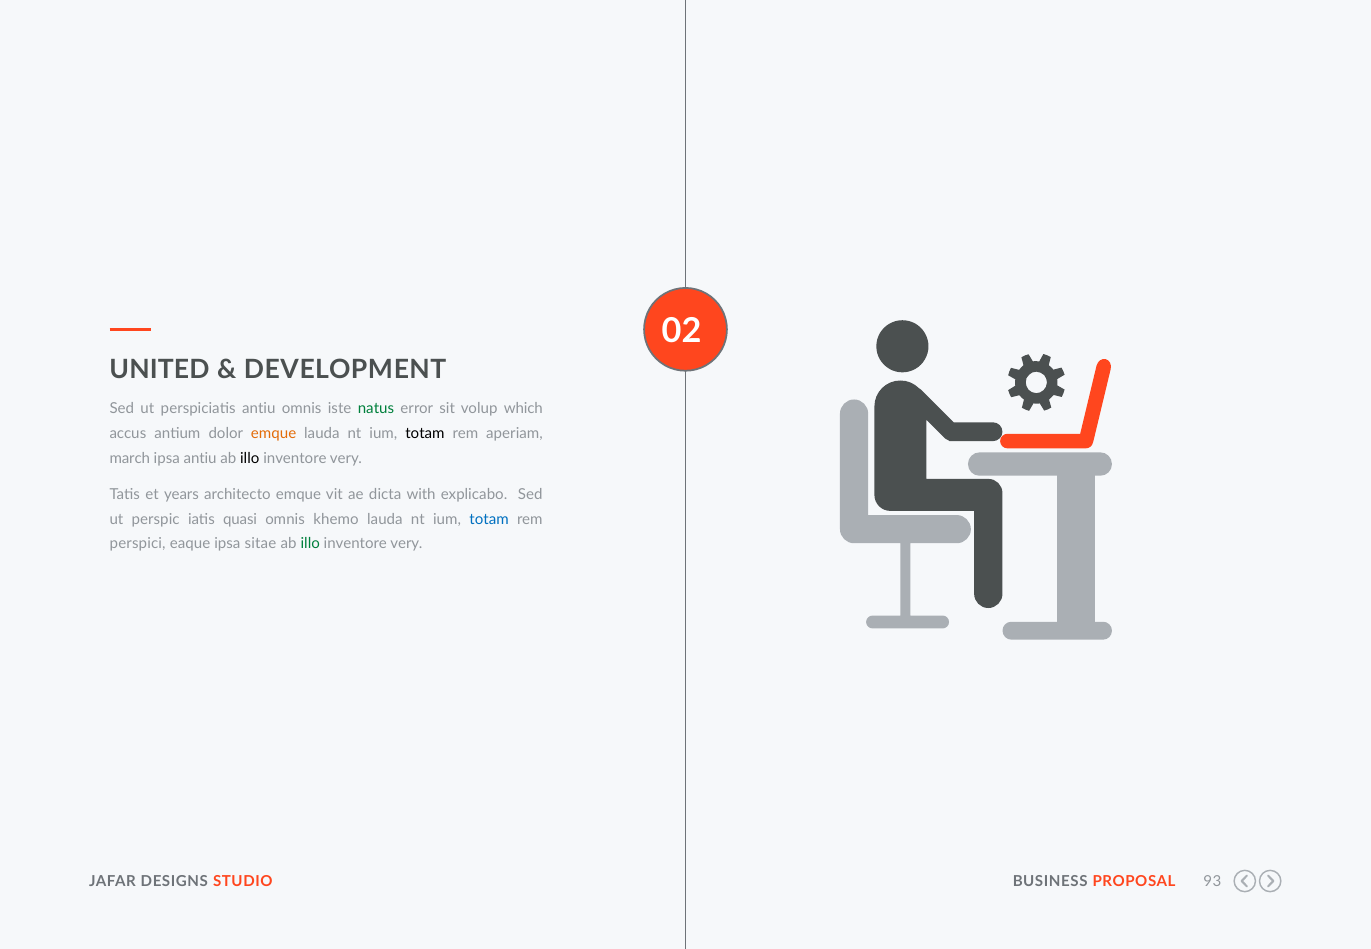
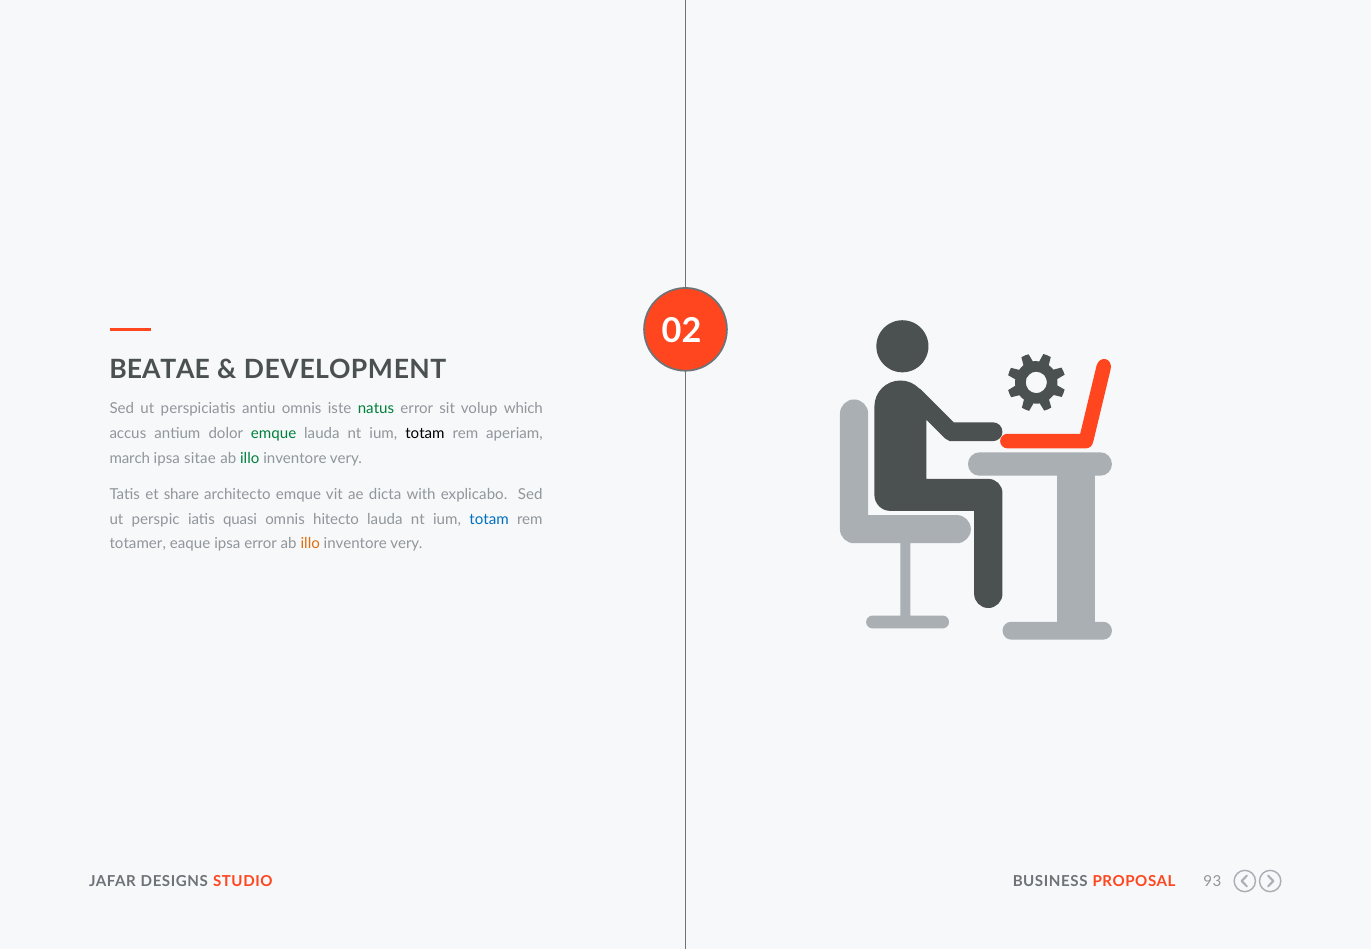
UNITED: UNITED -> BEATAE (160, 370)
emque colour: orange -> green (274, 434)
ipsa antiu: antiu -> sitae (200, 458)
illo colour: black -> green (250, 458)
years: years -> share (181, 494)
khemo: khemo -> hitecto (336, 519)
perspici: perspici -> totamer (138, 544)
ipsa sitae: sitae -> error (261, 544)
illo colour: green -> orange (310, 544)
